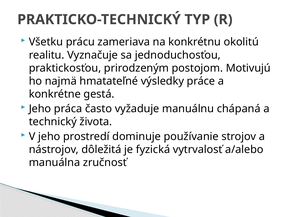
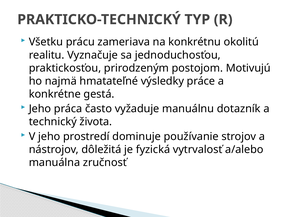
chápaná: chápaná -> dotazník (239, 109)
